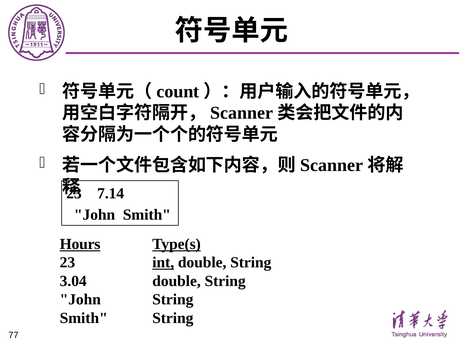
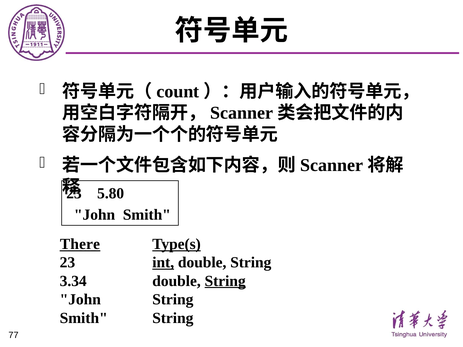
7.14: 7.14 -> 5.80 (111, 193)
Hours: Hours -> There (80, 244)
3.04: 3.04 -> 3.34 (73, 281)
String underline: none -> present (225, 281)
